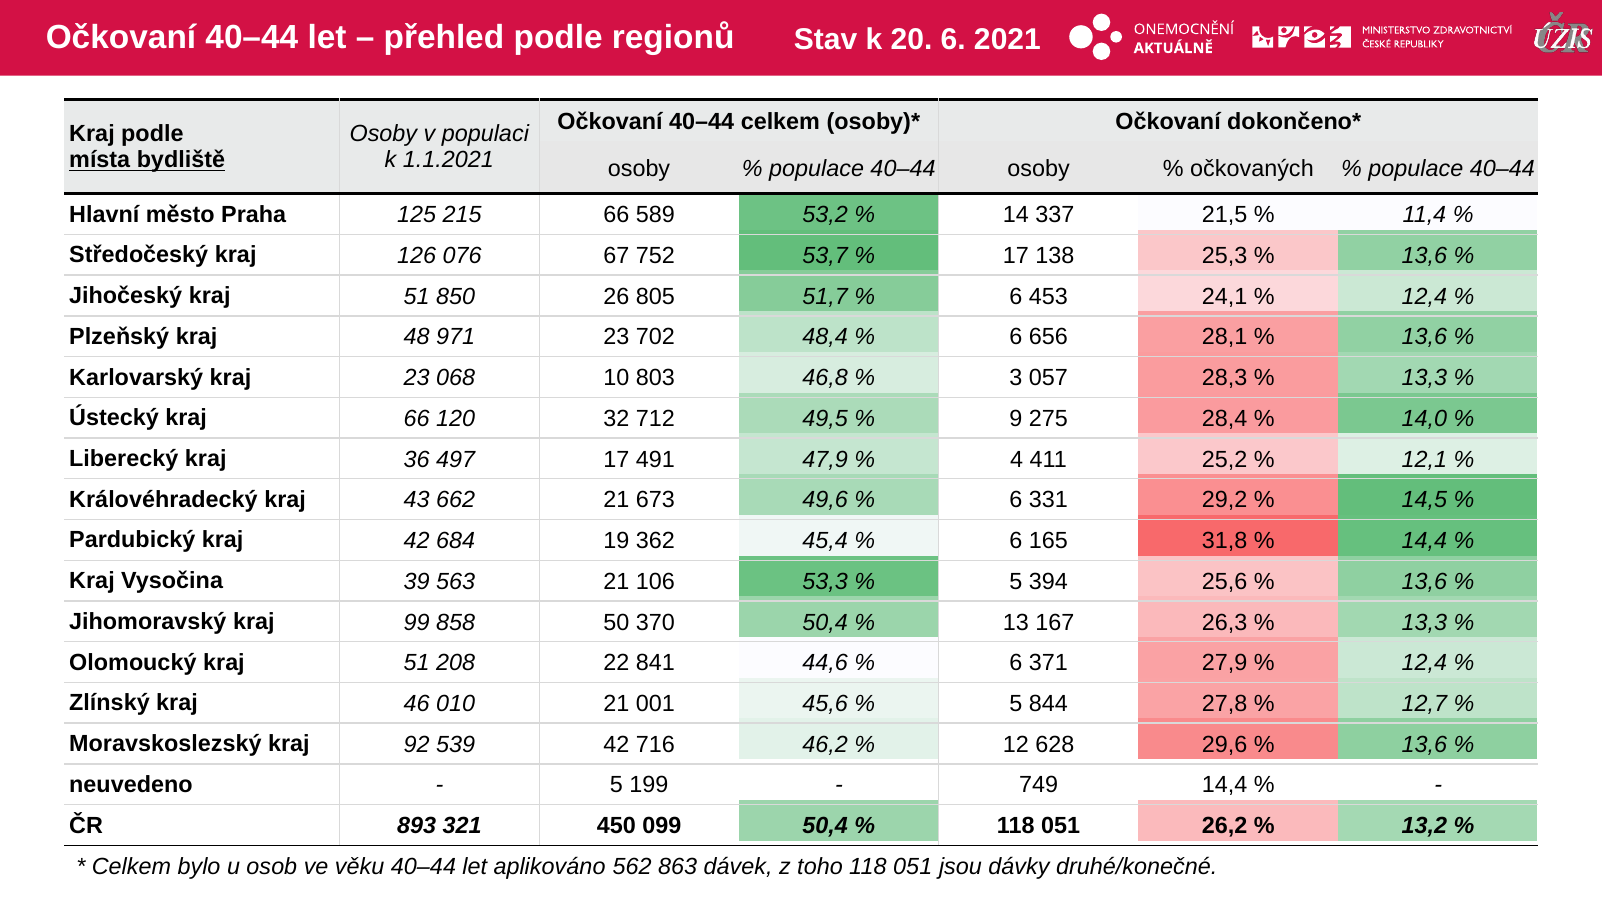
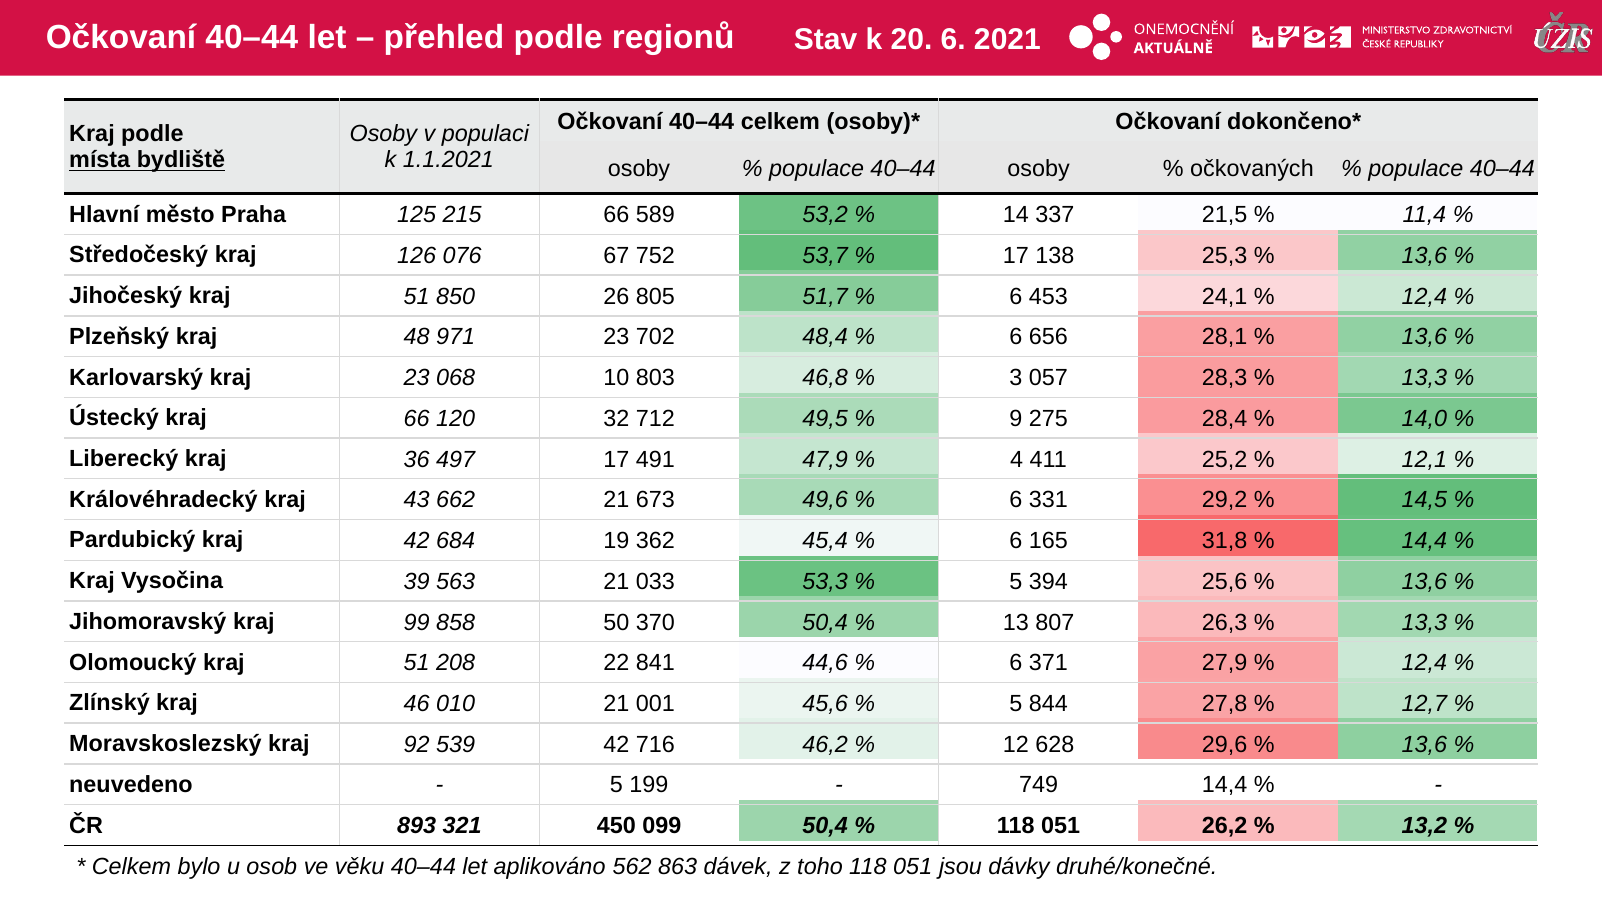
106: 106 -> 033 (655, 582)
167: 167 -> 807 (1055, 622)
